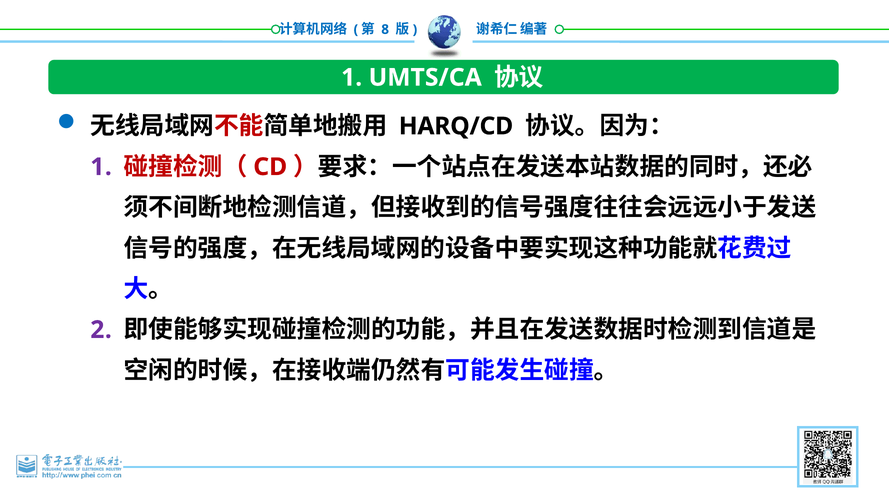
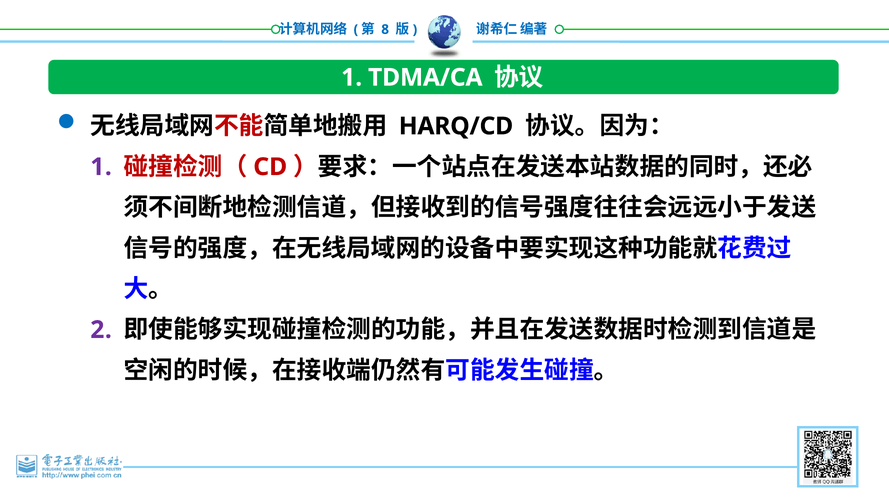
UMTS/CA: UMTS/CA -> TDMA/CA (425, 78)
